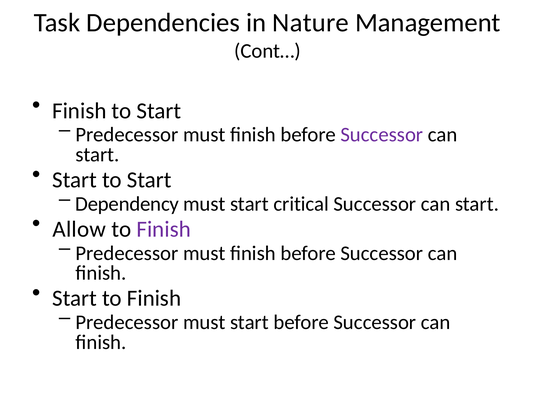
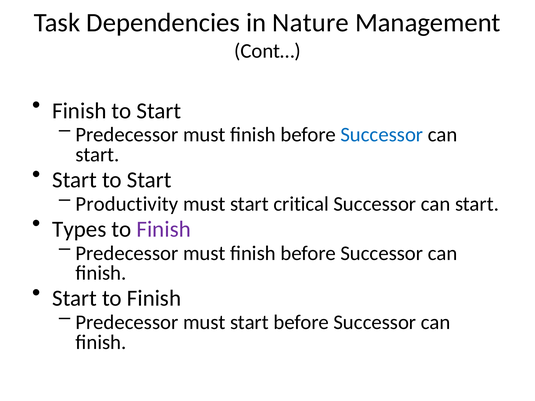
Successor colour: purple -> blue (382, 135)
Dependency: Dependency -> Productivity (127, 204)
Allow: Allow -> Types (79, 229)
